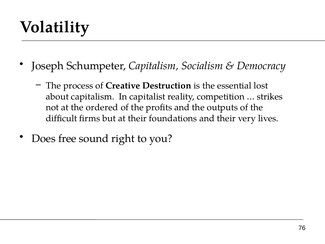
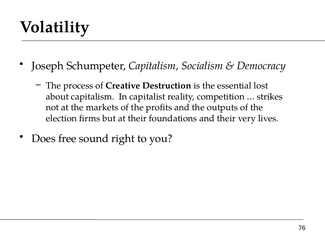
ordered: ordered -> markets (102, 107)
difficult: difficult -> election (61, 118)
